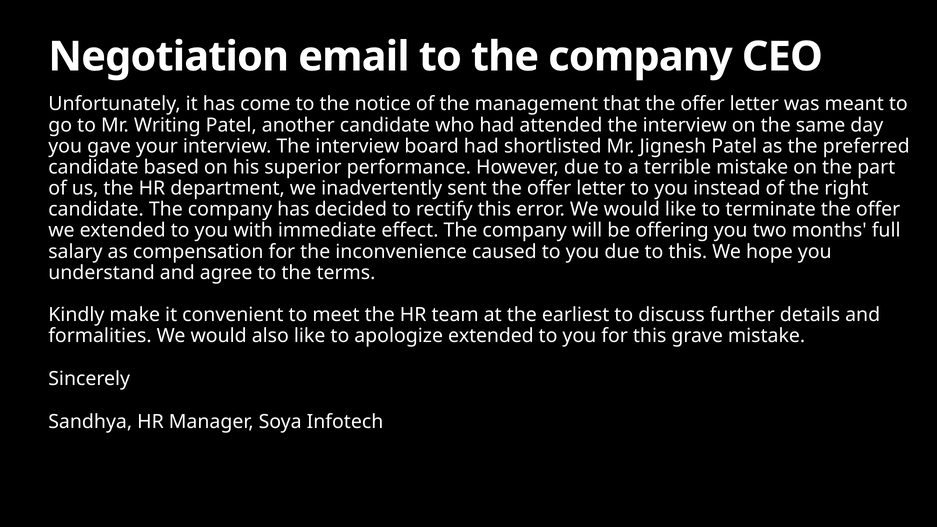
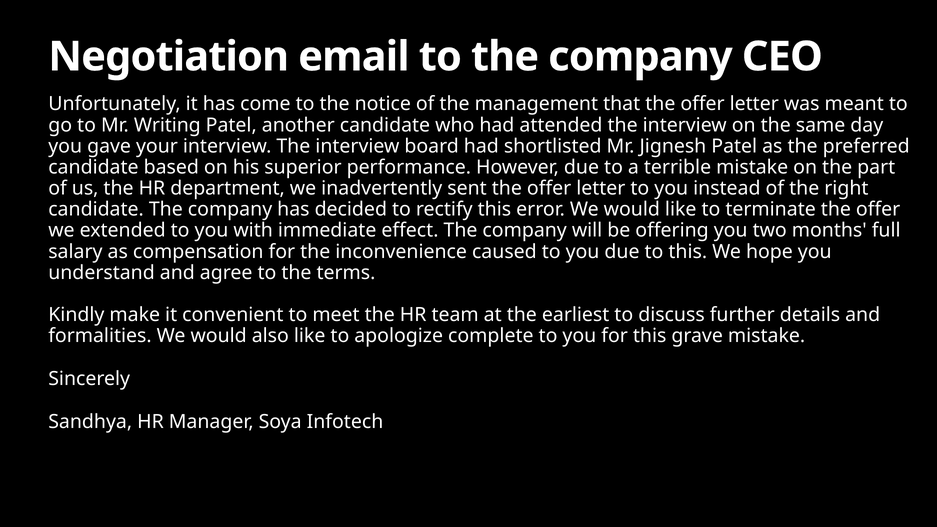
apologize extended: extended -> complete (491, 336)
